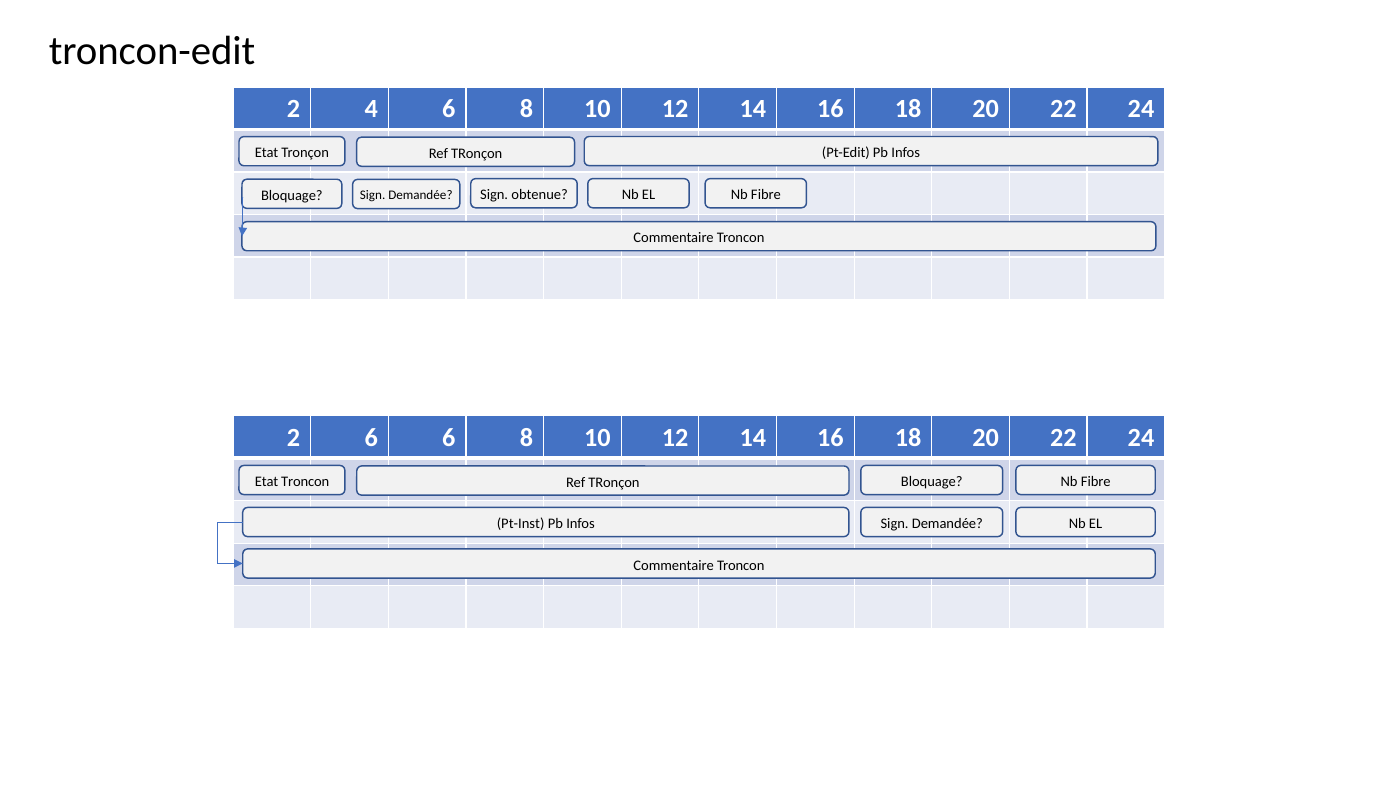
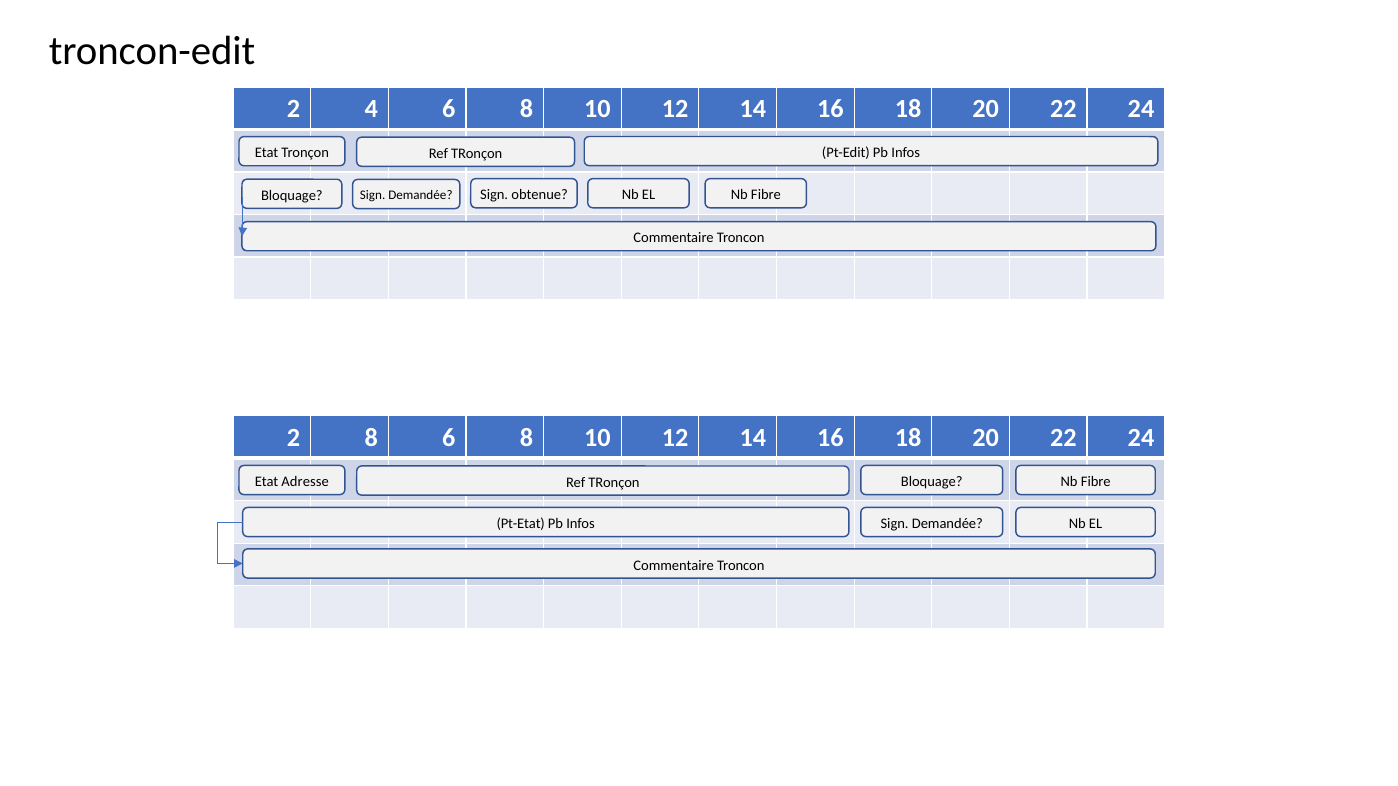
2 6: 6 -> 8 (371, 438)
Etat Troncon: Troncon -> Adresse (305, 482)
Pt-Inst: Pt-Inst -> Pt-Etat (521, 524)
